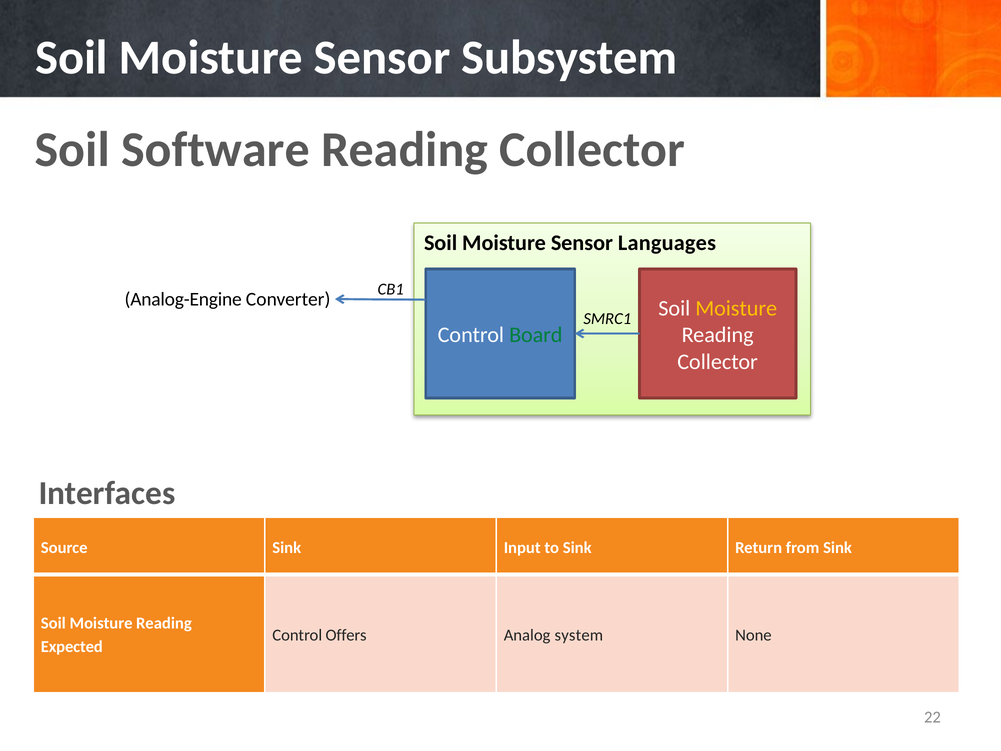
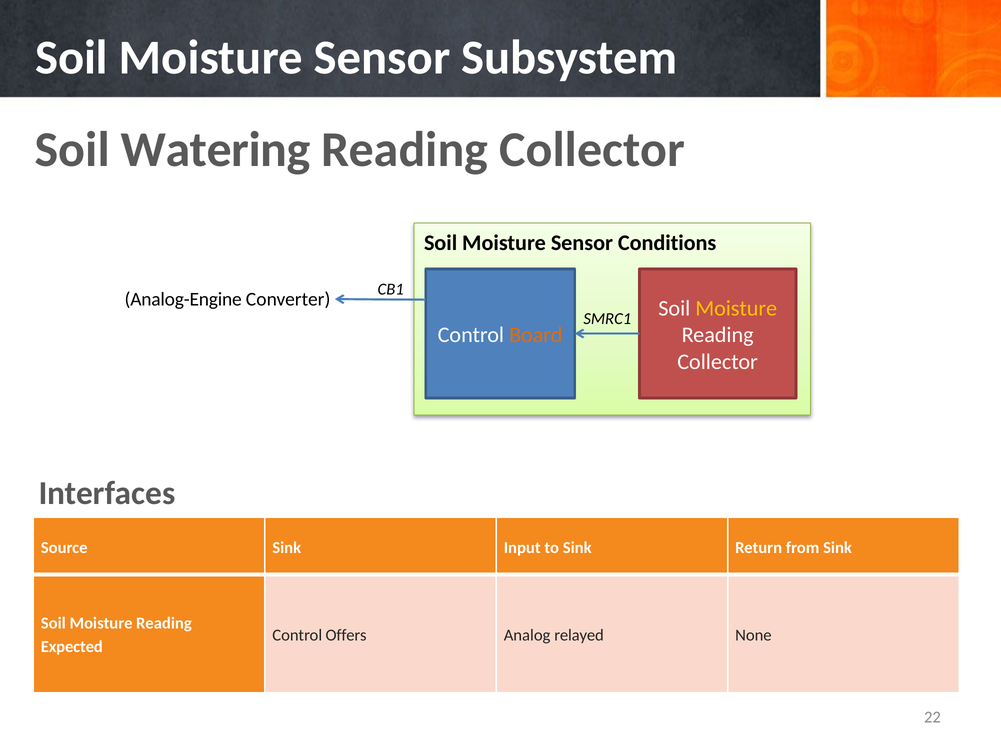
Software: Software -> Watering (216, 149)
Languages: Languages -> Conditions (667, 243)
Board colour: green -> orange (536, 335)
system: system -> relayed (579, 635)
